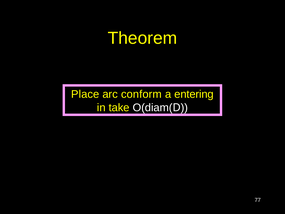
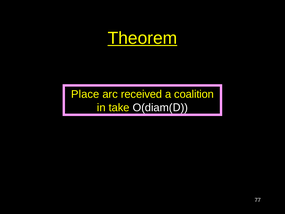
Theorem underline: none -> present (142, 38)
conform: conform -> received (142, 94)
entering: entering -> coalition (194, 94)
